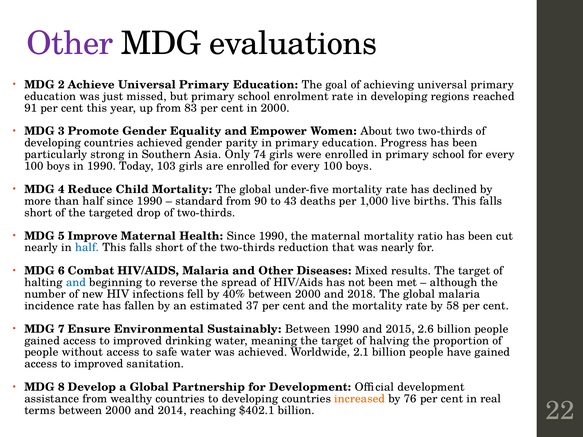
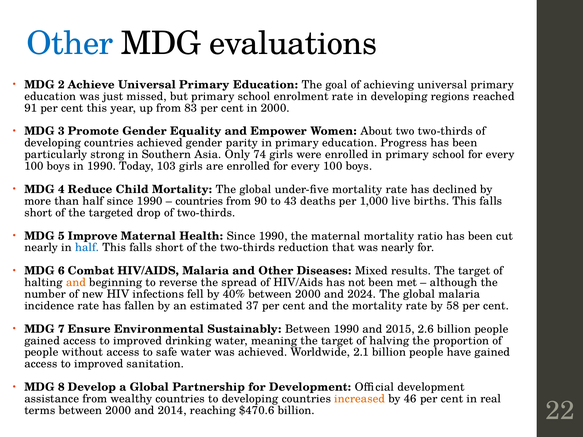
Other colour: purple -> blue (70, 44)
standard: standard -> countries (199, 201)
and colour: blue -> orange (76, 283)
2018: 2018 -> 2024 (362, 294)
76: 76 -> 46 (410, 399)
$402.1: $402.1 -> $470.6 (257, 411)
